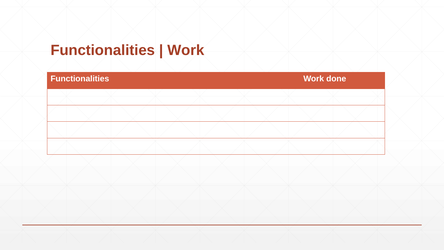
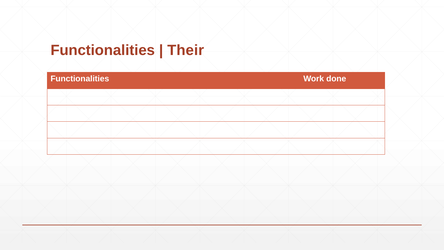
Work: Work -> Their (186, 50)
